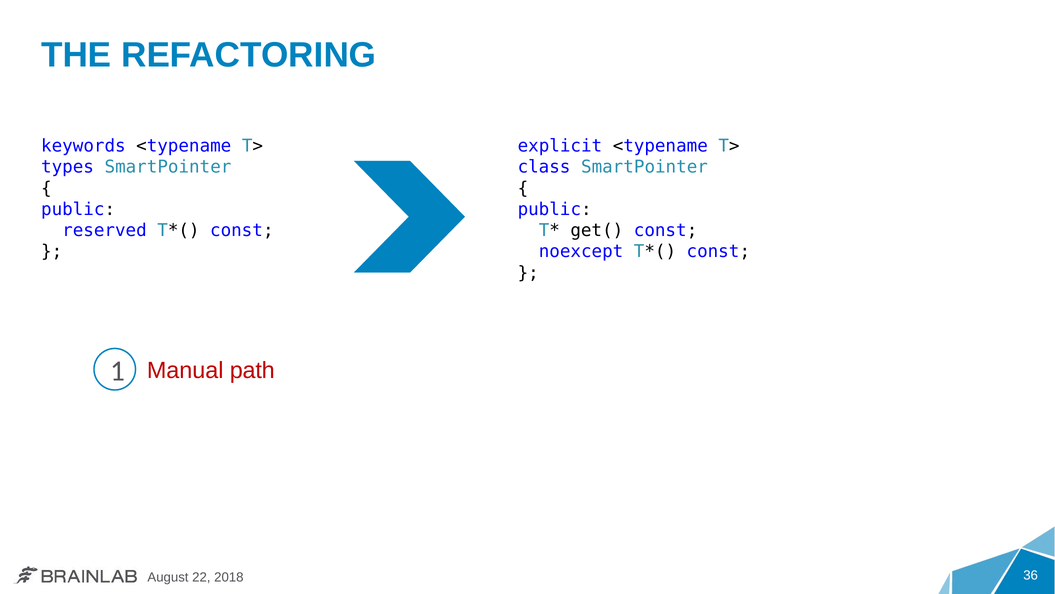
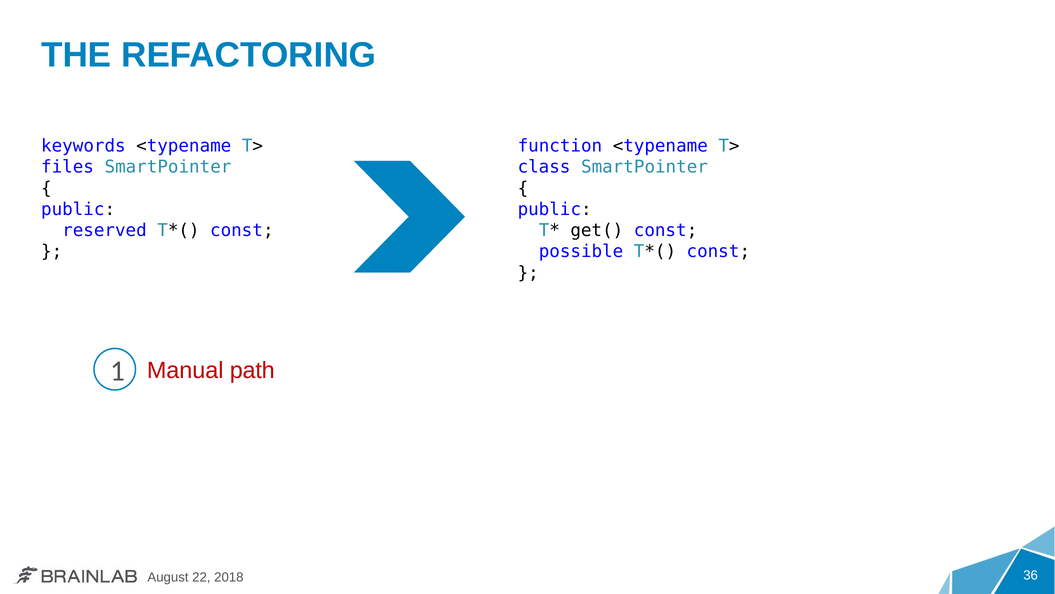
explicit: explicit -> function (560, 146)
types: types -> files (68, 167)
noexcept: noexcept -> possible (581, 251)
